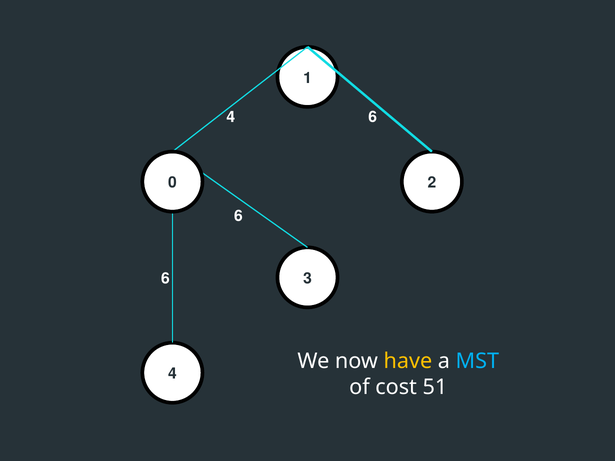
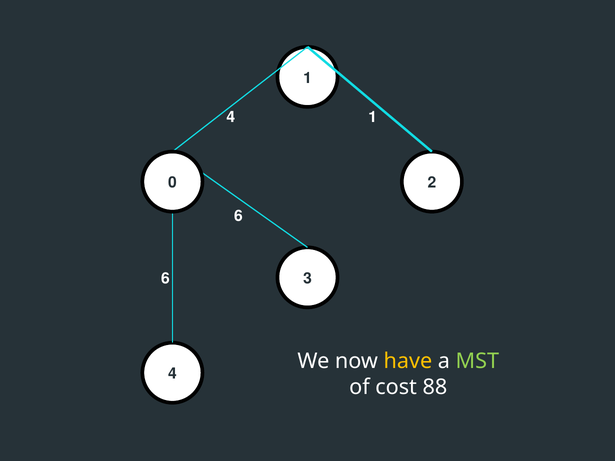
4 6: 6 -> 1 (373, 117)
MST colour: light blue -> light green (477, 361)
51: 51 -> 88 (435, 387)
